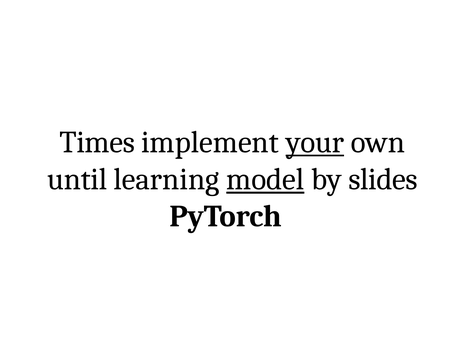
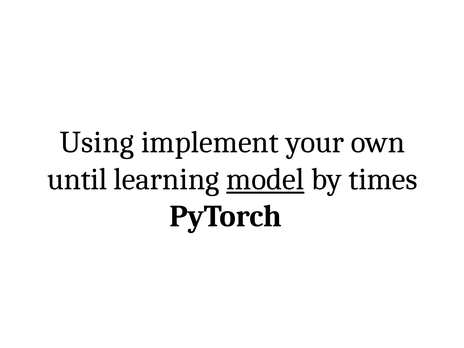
Times: Times -> Using (97, 142)
your underline: present -> none (315, 142)
slides: slides -> times (383, 179)
